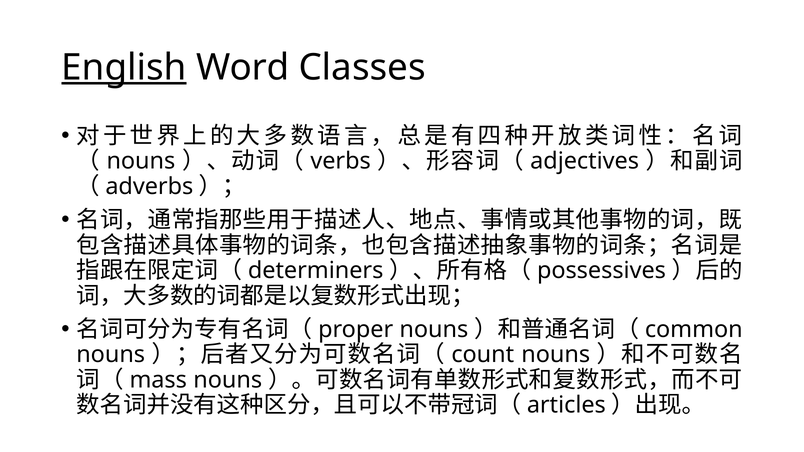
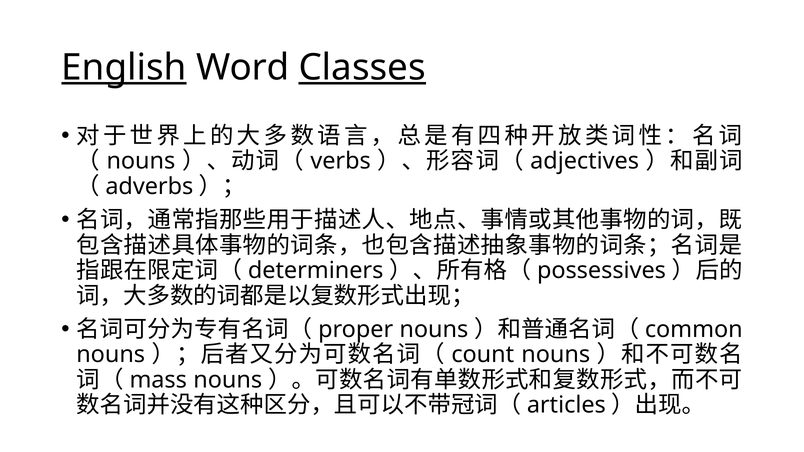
Classes underline: none -> present (362, 68)
